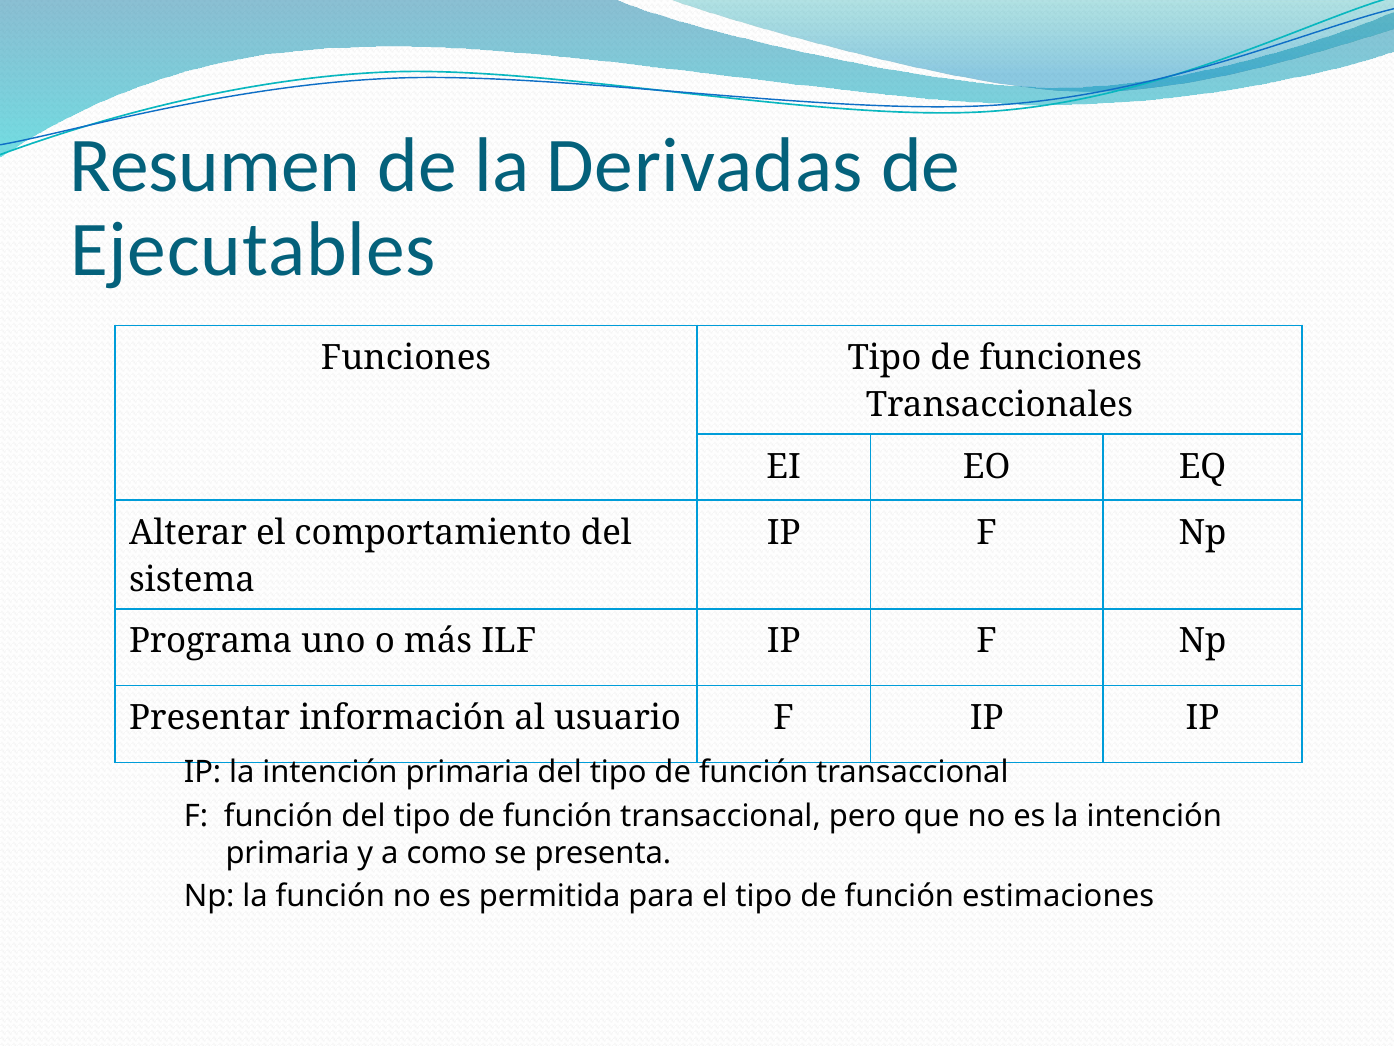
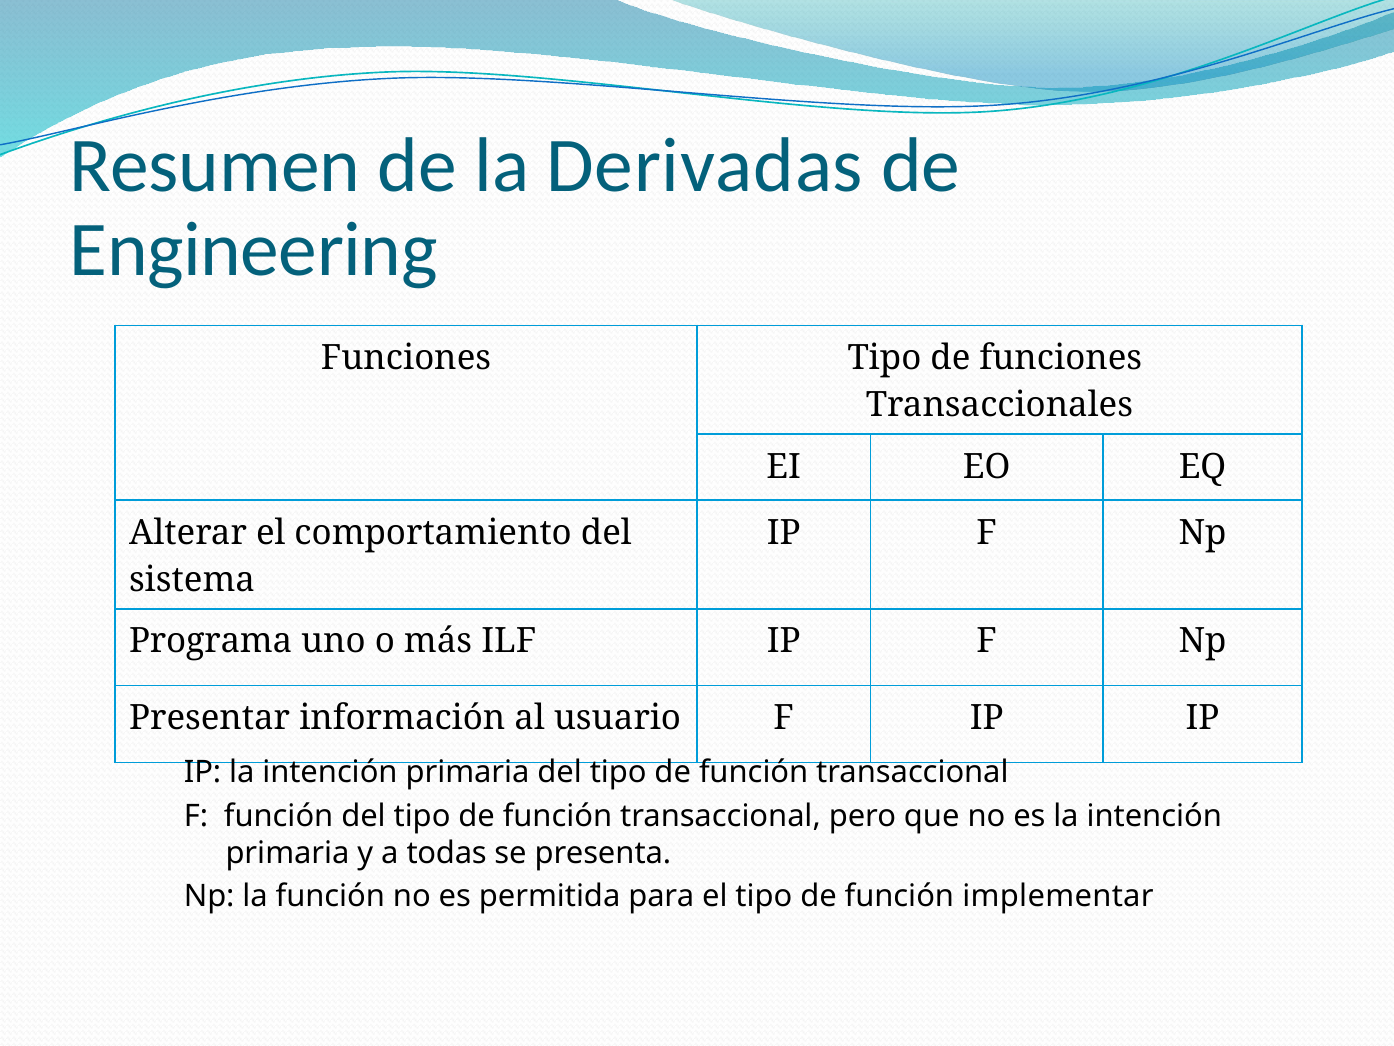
Ejecutables: Ejecutables -> Engineering (254, 250)
como: como -> todas (447, 853)
estimaciones: estimaciones -> implementar (1058, 896)
